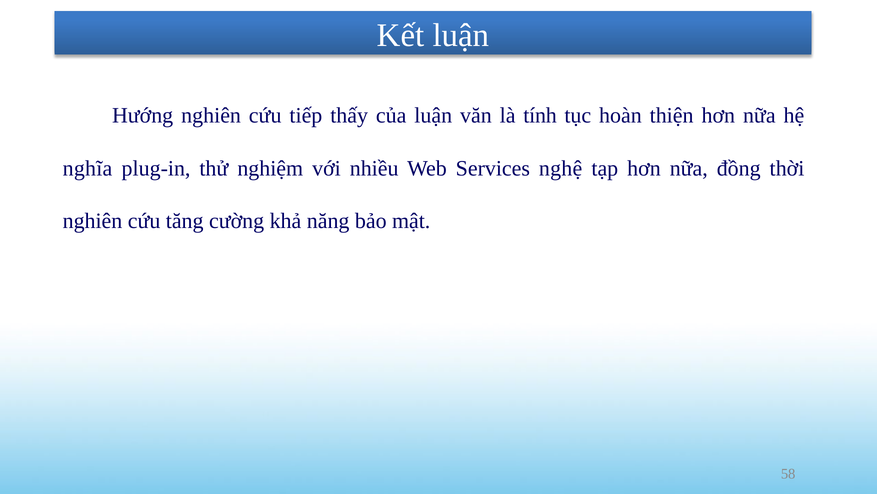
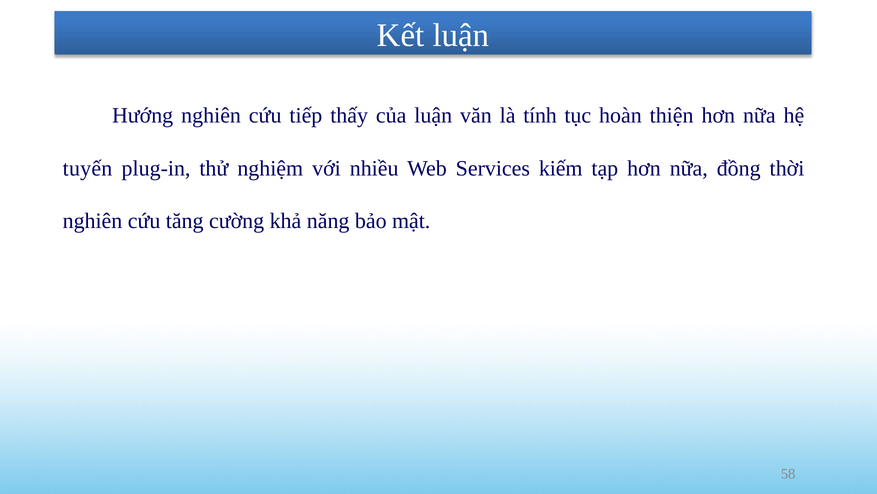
nghĩa: nghĩa -> tuyến (88, 168)
nghệ: nghệ -> kiếm (561, 168)
